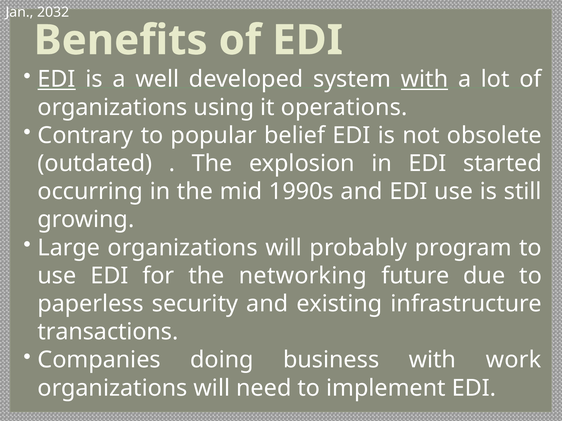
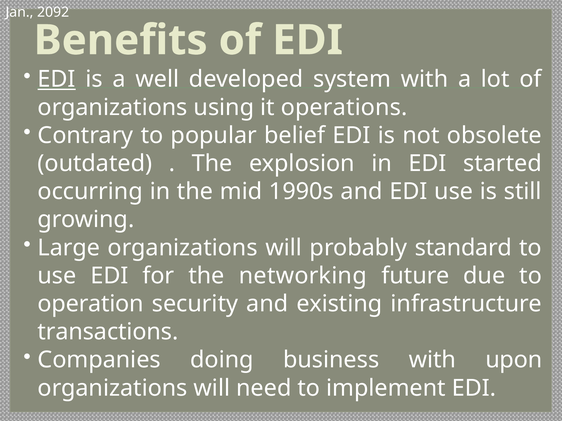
2032: 2032 -> 2092 (53, 12)
with underline: present -> none (424, 79)
program: program -> standard (463, 248)
paperless: paperless -> operation (91, 304)
work: work -> upon (514, 360)
